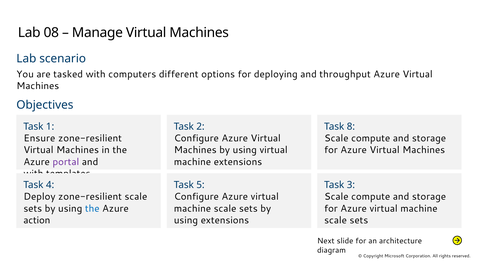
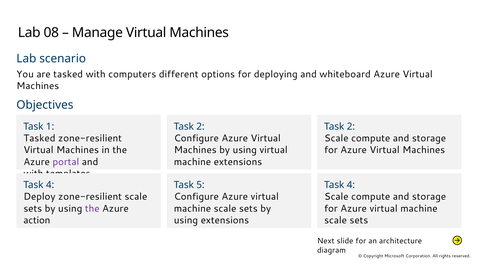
throughput: throughput -> whiteboard (345, 74)
8: 8 -> 2 (351, 127)
Ensure: Ensure -> Tasked (39, 138)
3: 3 -> 4 (351, 185)
the colour: blue -> purple (92, 208)
